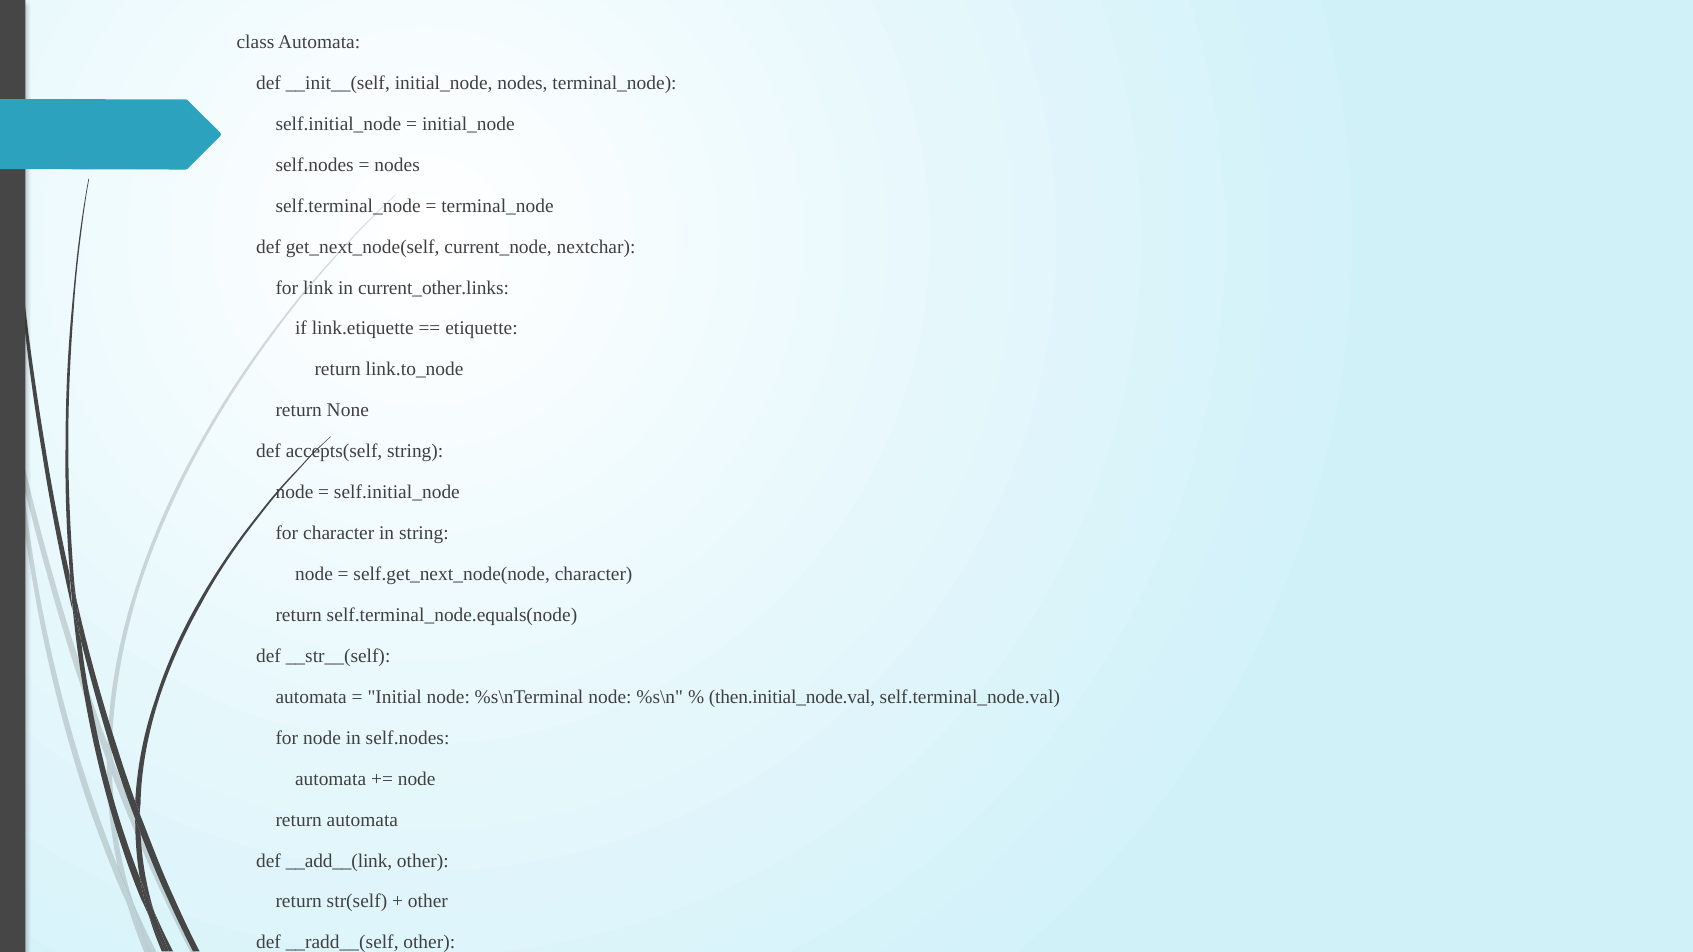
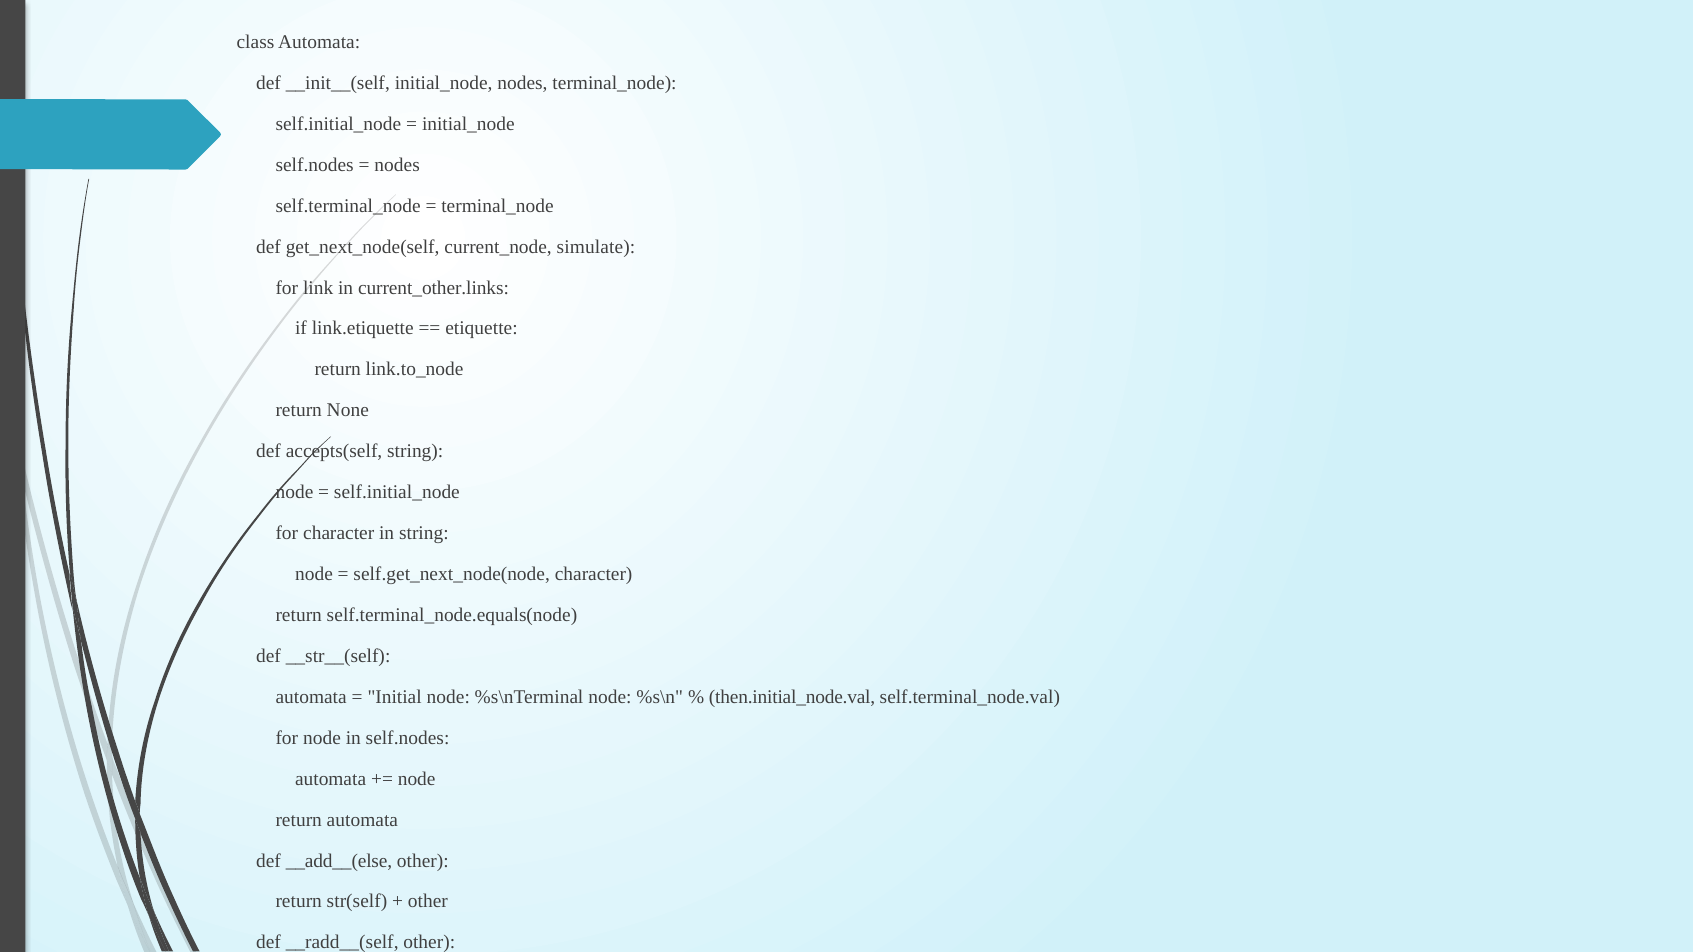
nextchar: nextchar -> simulate (596, 247)
__add__(link: __add__(link -> __add__(else (339, 861)
